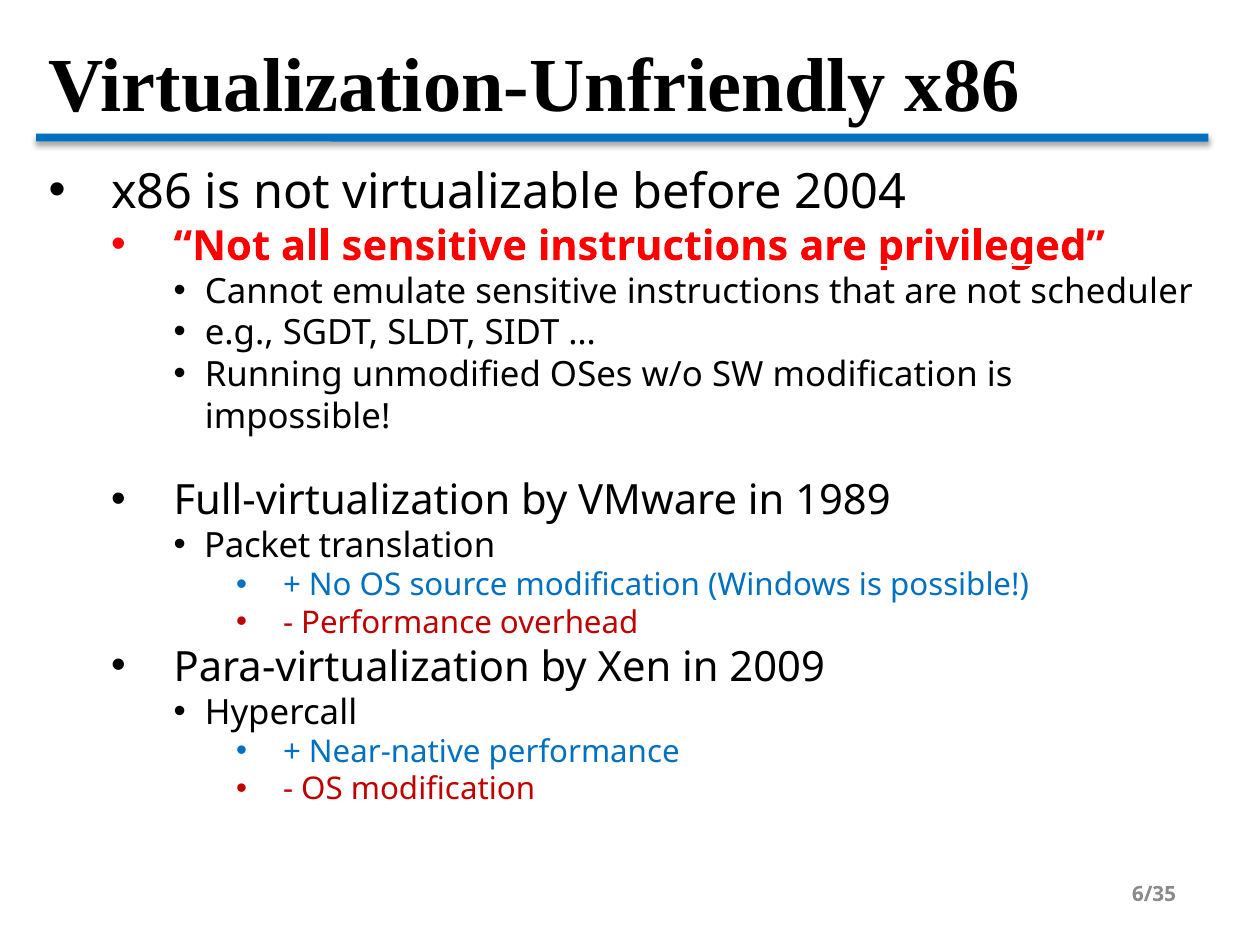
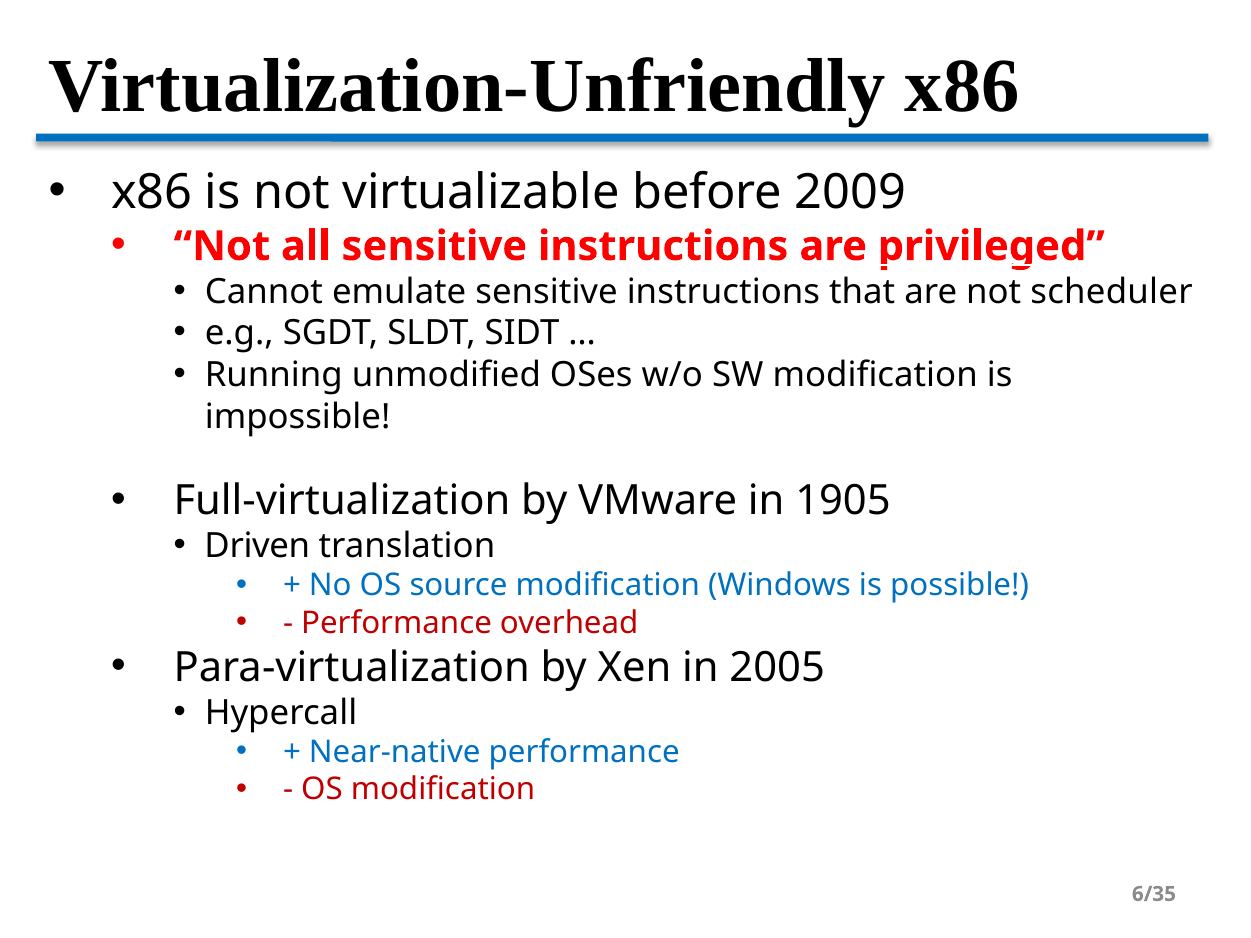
2004: 2004 -> 2009 (850, 193)
1989: 1989 -> 1905 (843, 501)
Packet: Packet -> Driven (257, 546)
2009: 2009 -> 2005 (777, 668)
